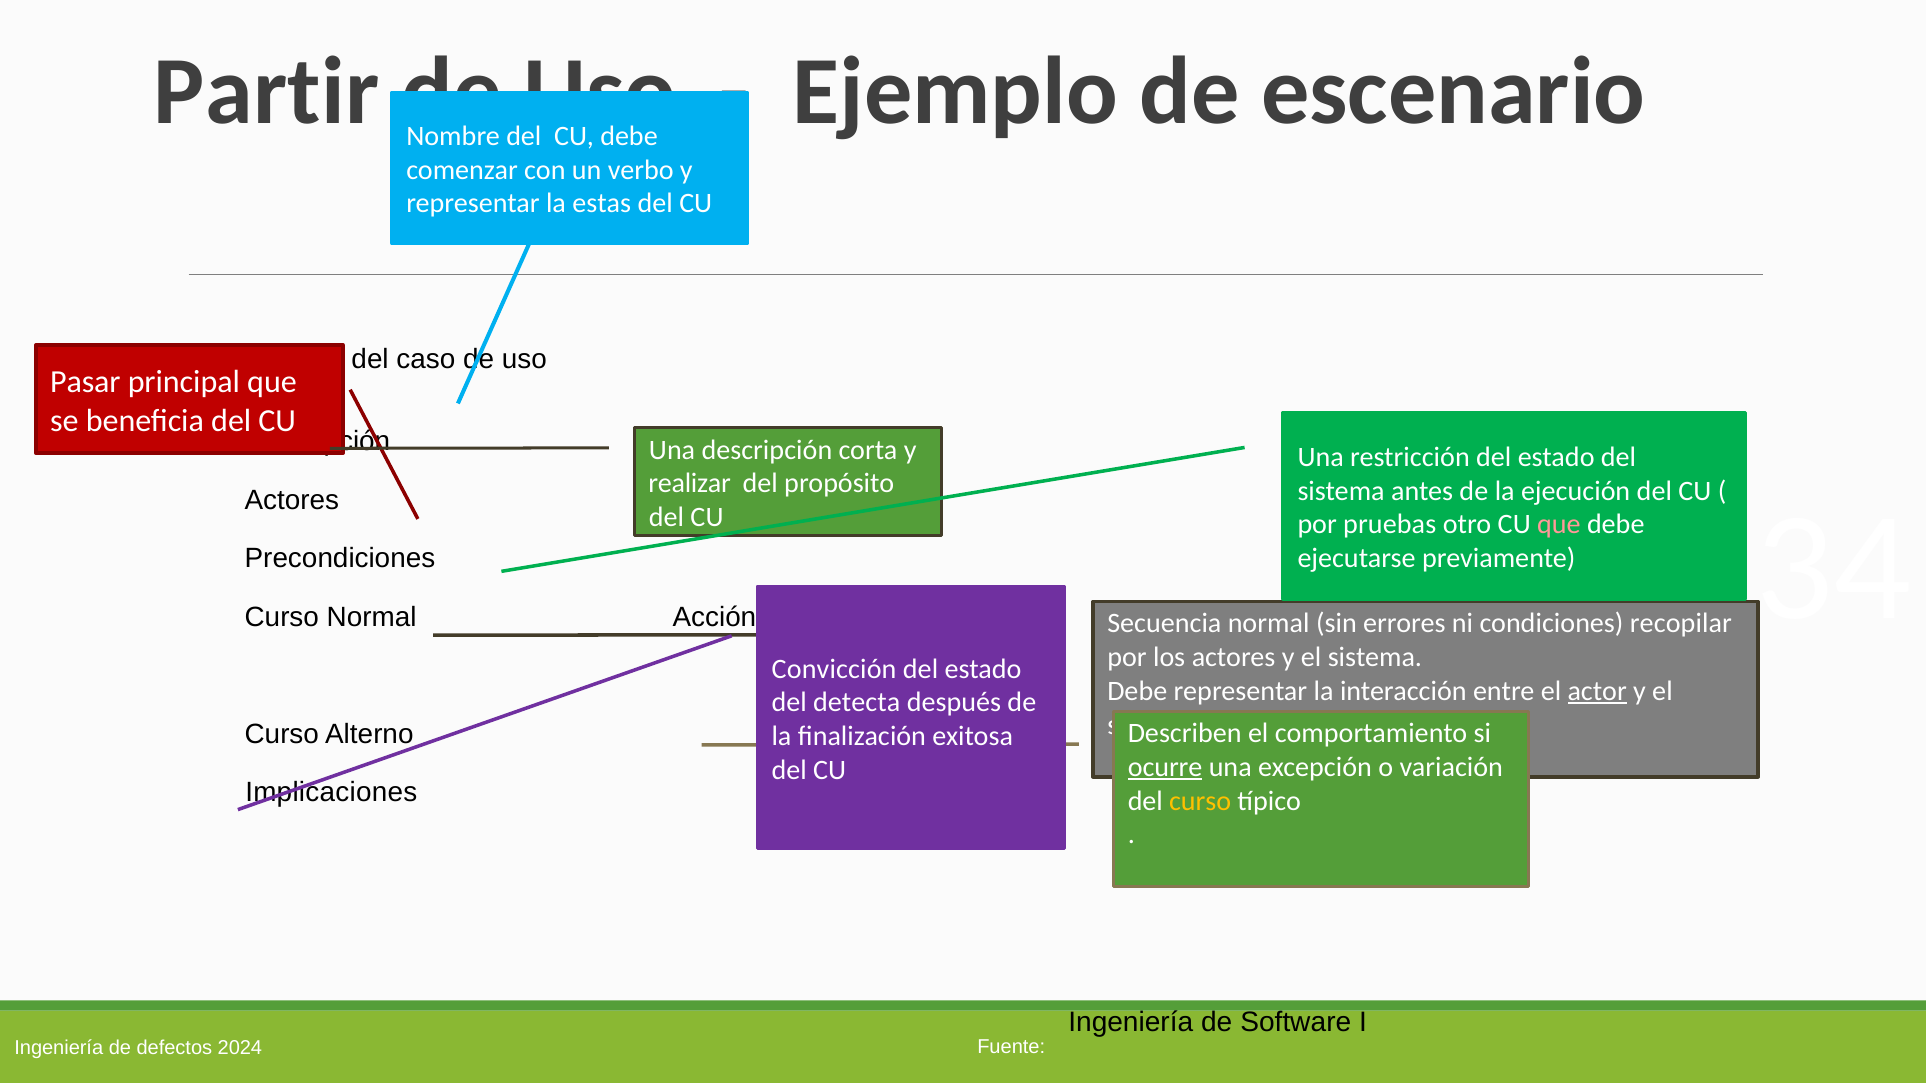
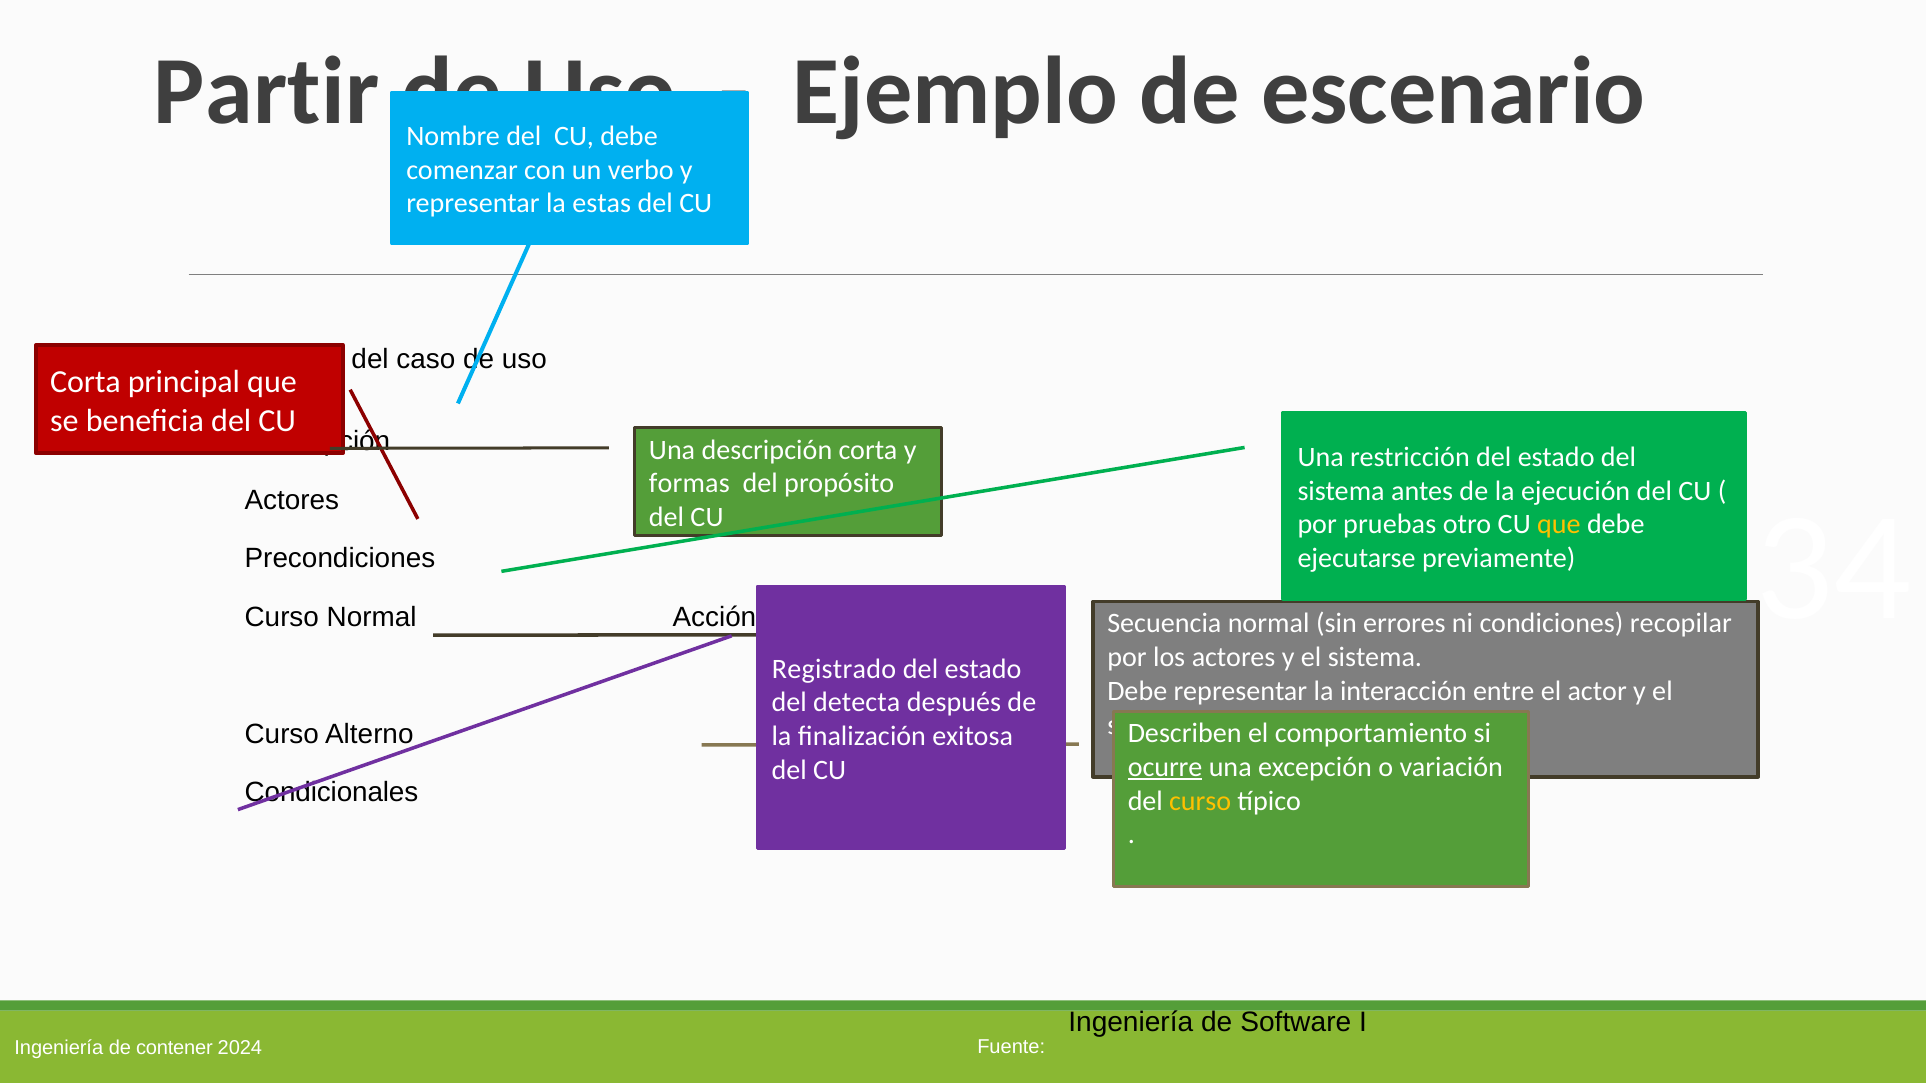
Pasar: Pasar -> Corta (85, 382)
realizar: realizar -> formas (689, 484)
que colour: pink -> yellow (1559, 525)
Convicción: Convicción -> Registrado (834, 669)
actor underline: present -> none (1597, 691)
Implicaciones: Implicaciones -> Condicionales (332, 793)
defectos: defectos -> contener (174, 1049)
